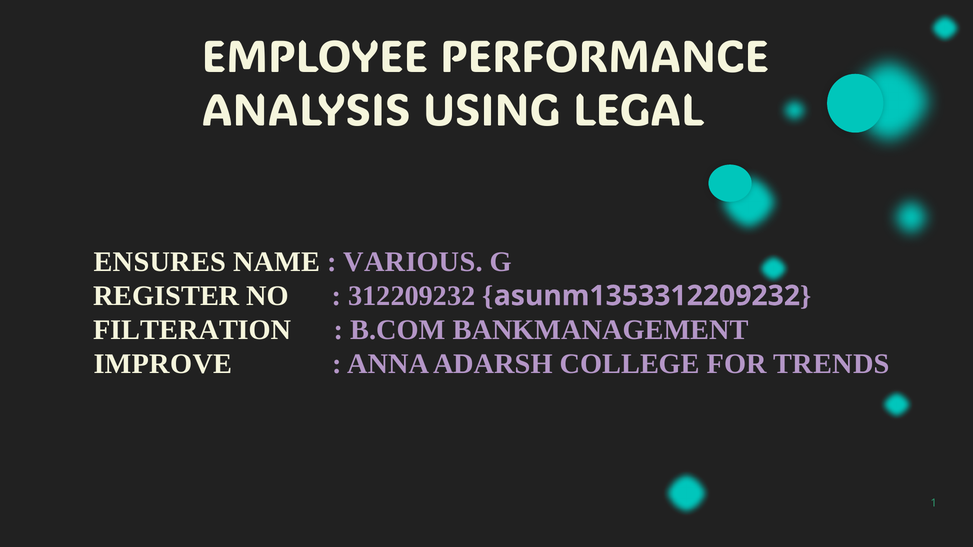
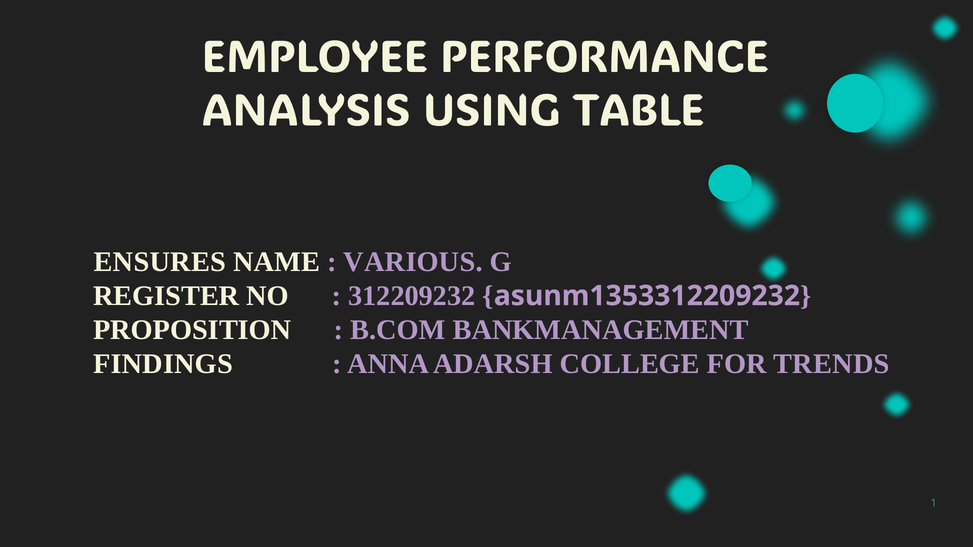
LEGAL: LEGAL -> TABLE (639, 111)
FILTERATION: FILTERATION -> PROPOSITION (192, 330)
IMPROVE: IMPROVE -> FINDINGS (163, 364)
